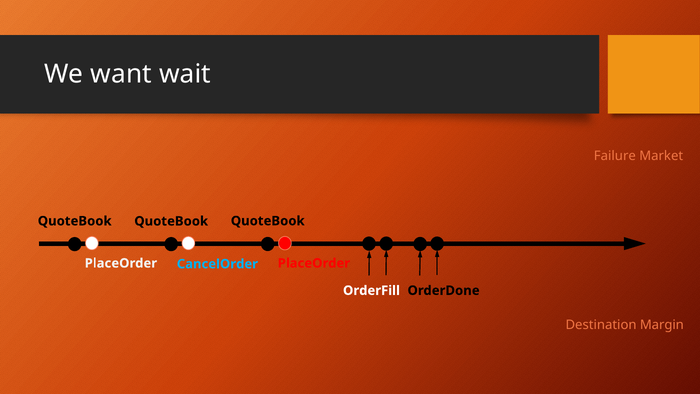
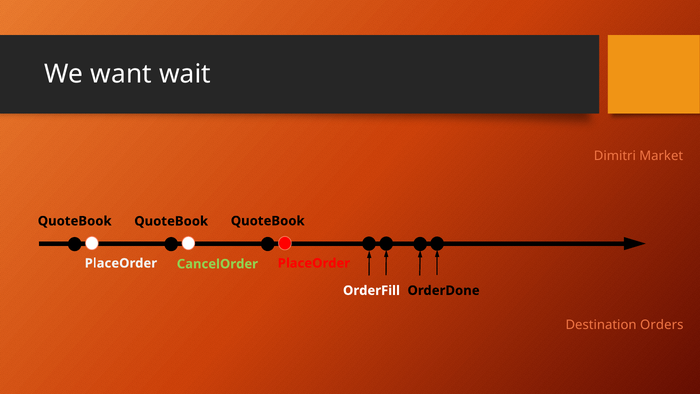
Failure: Failure -> Dimitri (615, 156)
CancelOrder colour: light blue -> light green (217, 264)
Margin: Margin -> Orders (662, 325)
